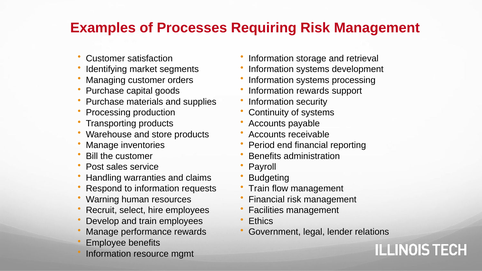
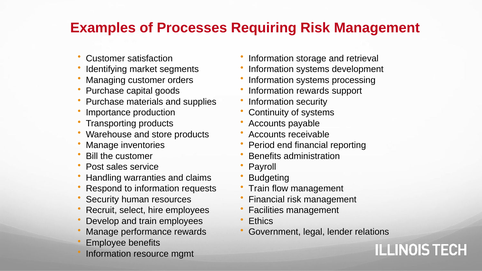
Processing: Processing -> Importance (108, 113)
Warning: Warning -> Security (102, 200)
